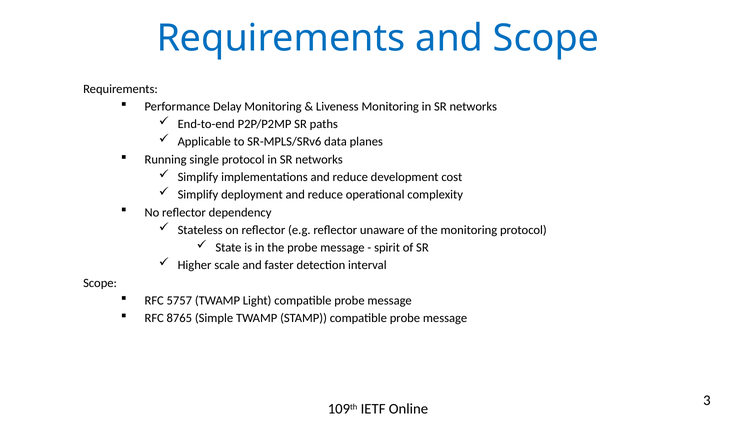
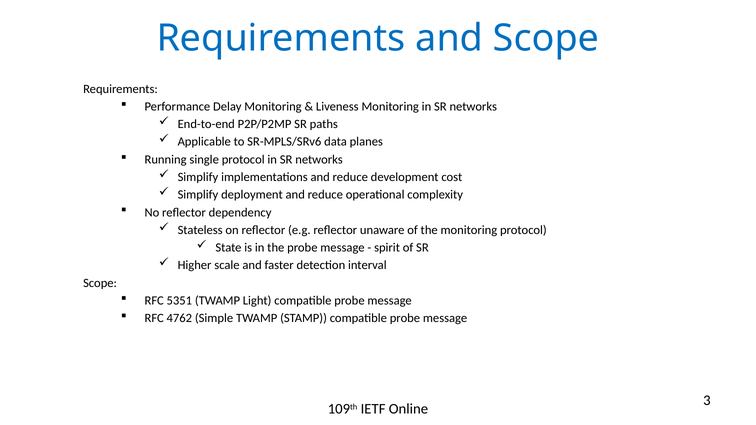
5757: 5757 -> 5351 (179, 301)
8765: 8765 -> 4762 (179, 318)
